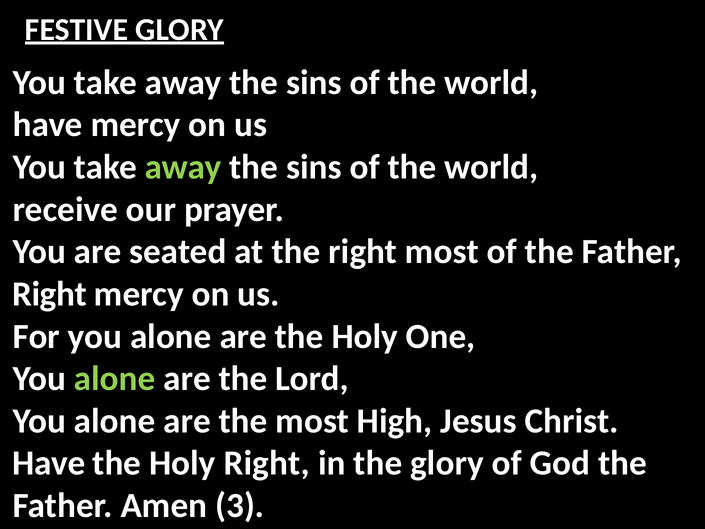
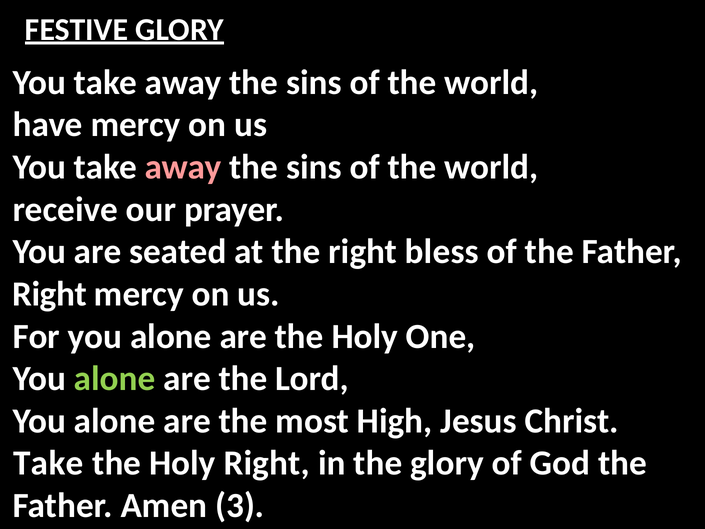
away colour: light green -> pink (183, 167)
right most: most -> bless (442, 252)
Have: Have -> Take (48, 463)
